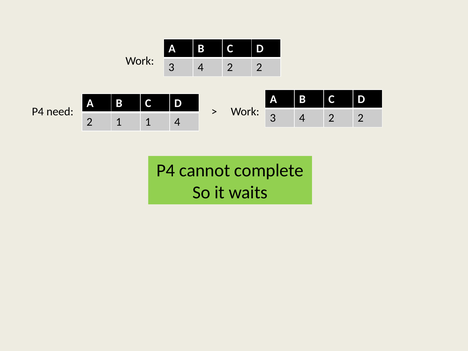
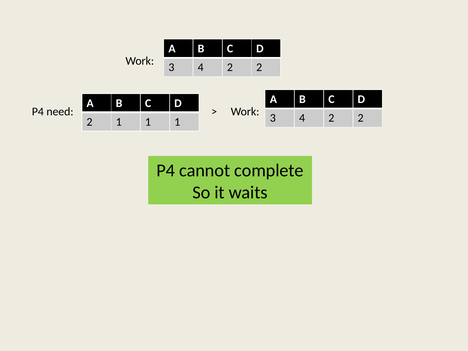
1 1 4: 4 -> 1 (177, 122)
